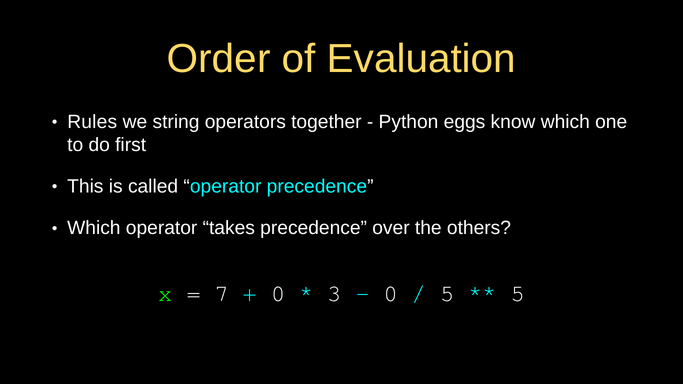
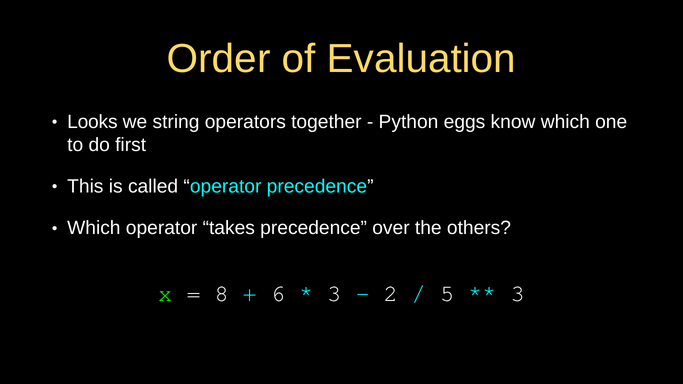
Rules: Rules -> Looks (92, 122)
7: 7 -> 8 (222, 294)
0: 0 -> 6 (278, 294)
0: 0 -> 2 (391, 294)
5: 5 -> 3 (518, 294)
